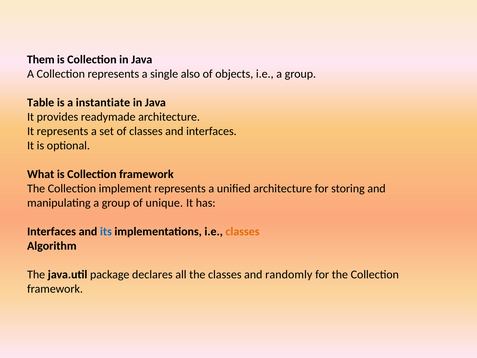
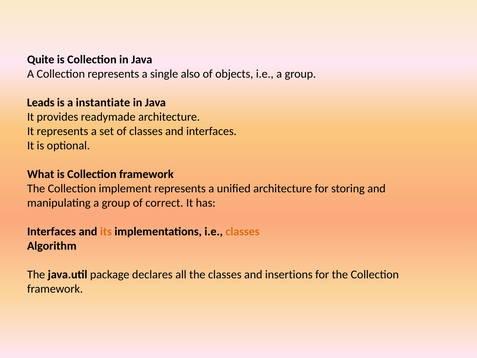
Them: Them -> Quite (41, 60)
Table: Table -> Leads (41, 103)
unique: unique -> correct (164, 203)
its colour: blue -> orange (106, 231)
randomly: randomly -> insertions (289, 274)
